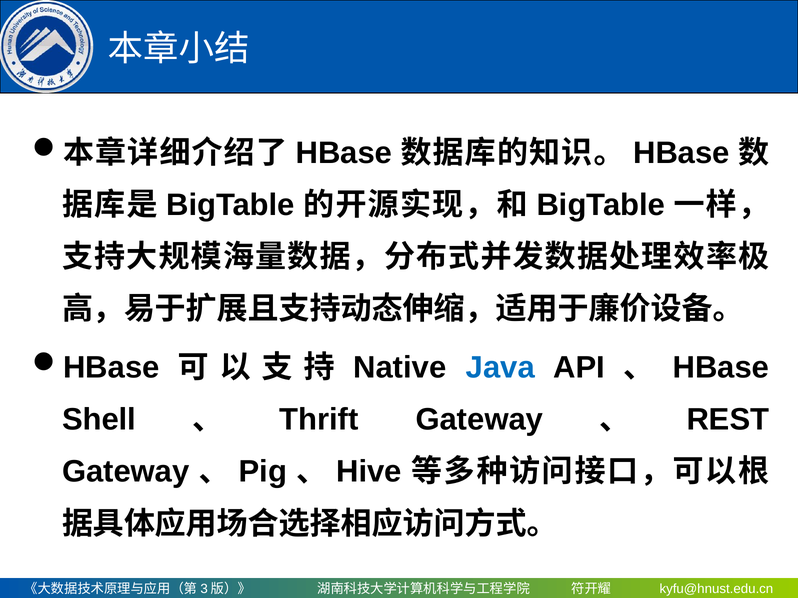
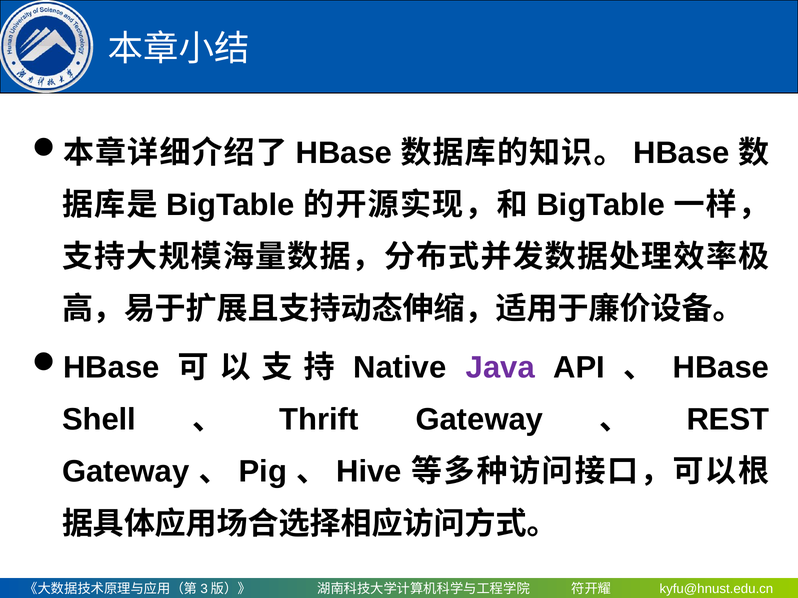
Java colour: blue -> purple (500, 368)
